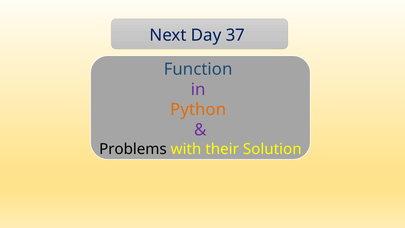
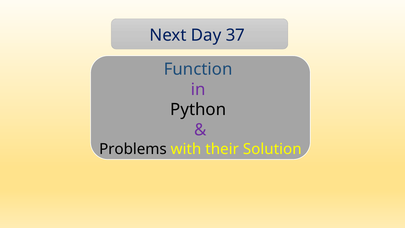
Python colour: orange -> black (198, 110)
